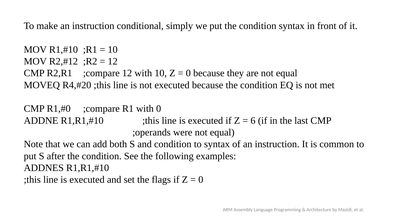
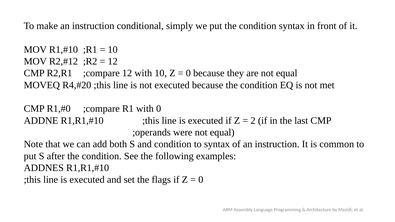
6: 6 -> 2 (253, 121)
